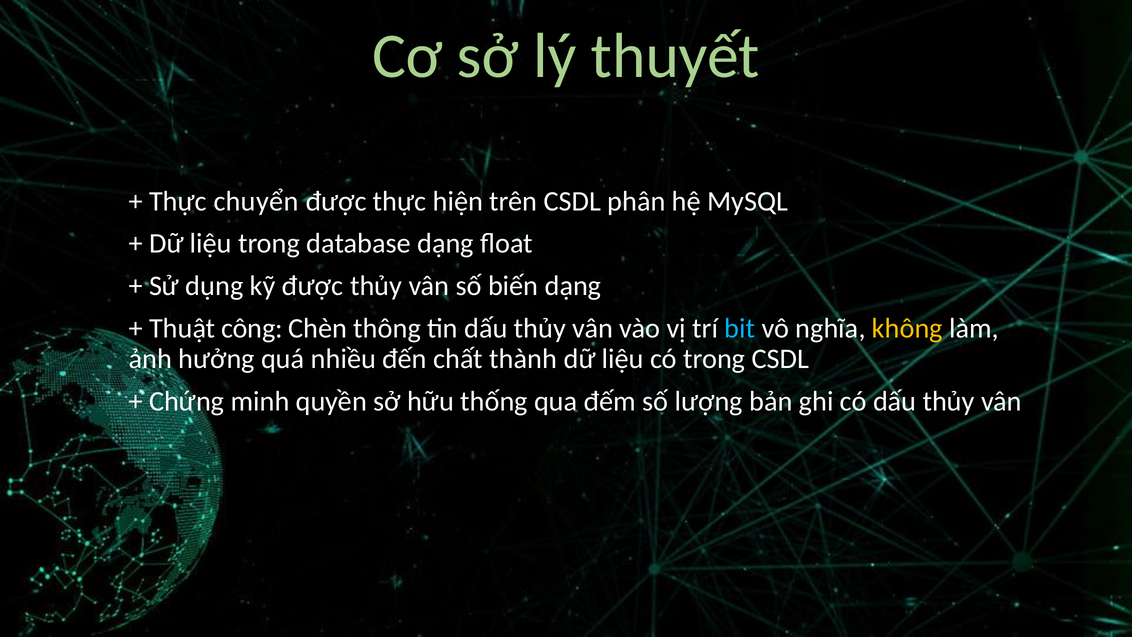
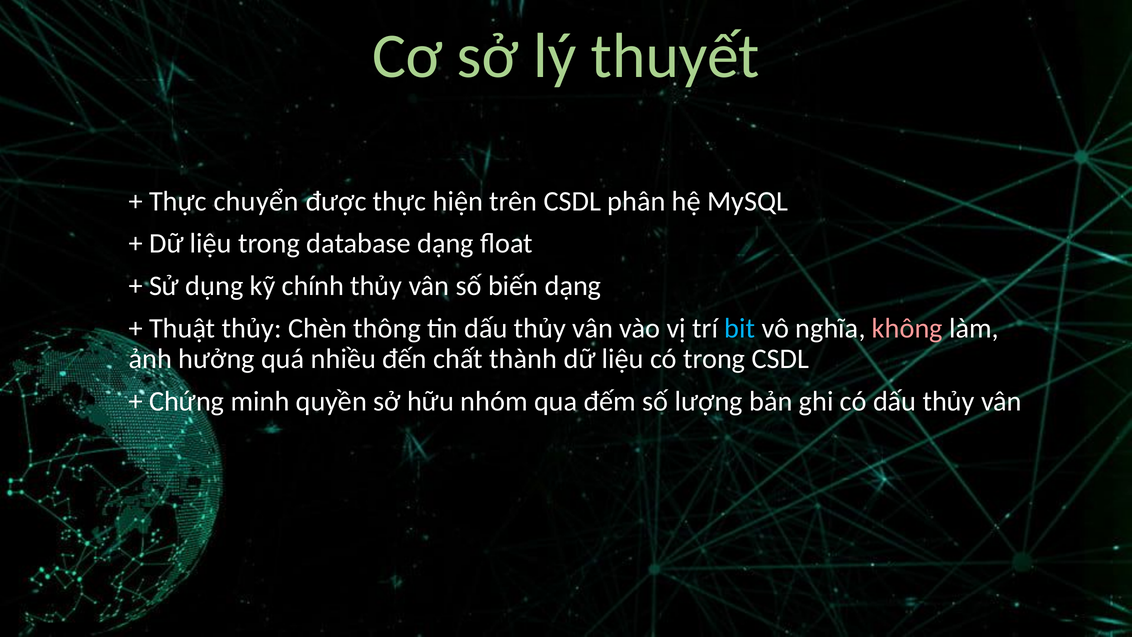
kỹ được: được -> chính (313, 286)
Thuật công: công -> thủy (252, 328)
không colour: yellow -> pink (907, 328)
thống: thống -> nhóm (494, 401)
